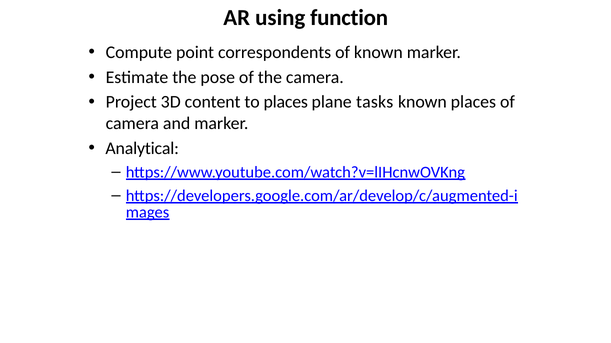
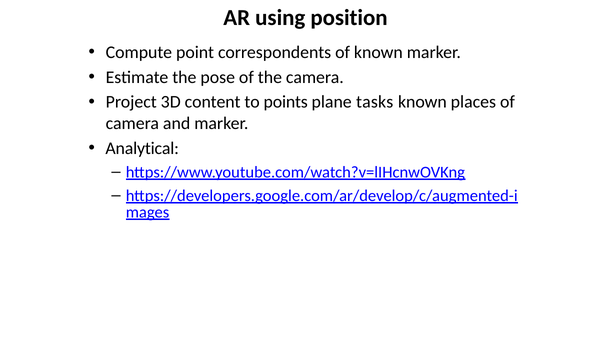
function: function -> position (349, 18)
to places: places -> points (286, 102)
